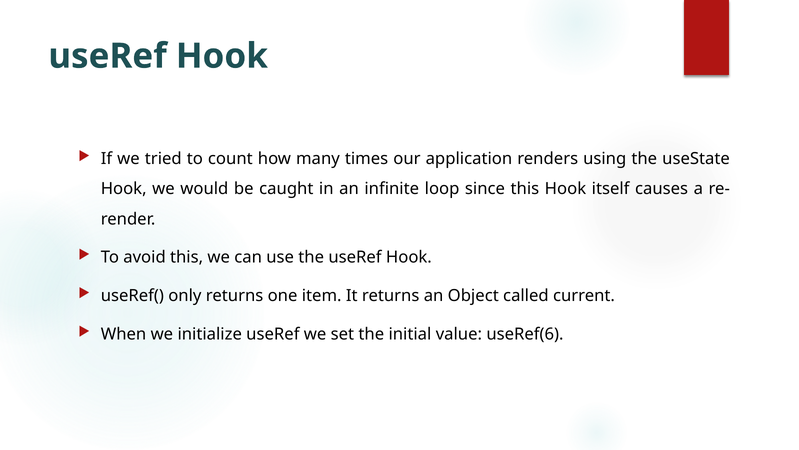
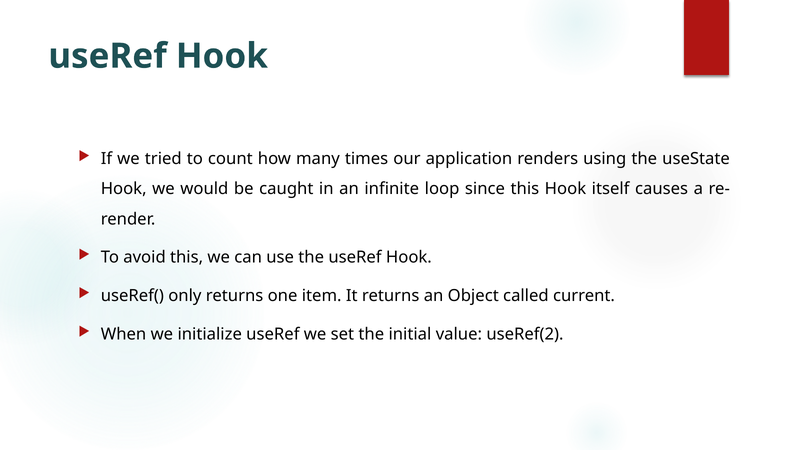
useRef(6: useRef(6 -> useRef(2 (525, 334)
